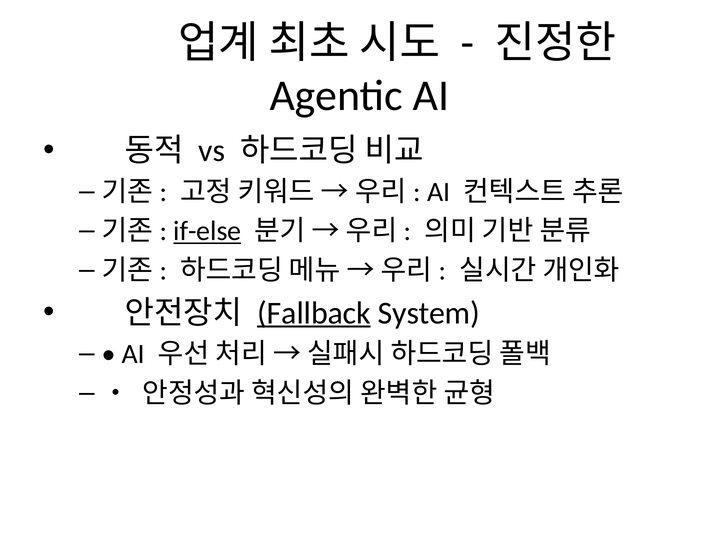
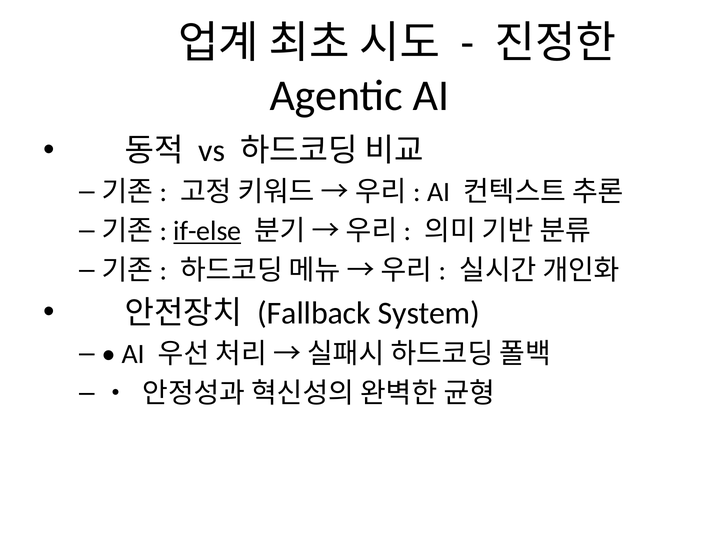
Fallback underline: present -> none (314, 313)
